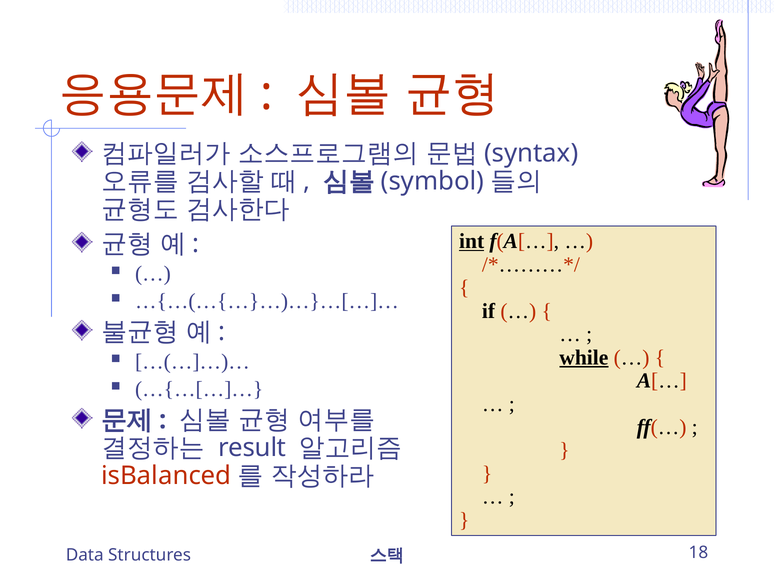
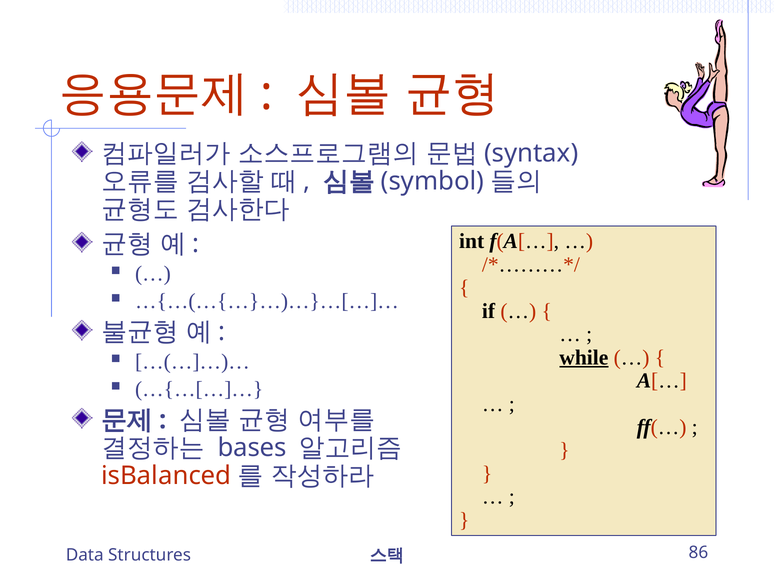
int underline: present -> none (472, 241)
result: result -> bases (252, 447)
18: 18 -> 86 (698, 552)
